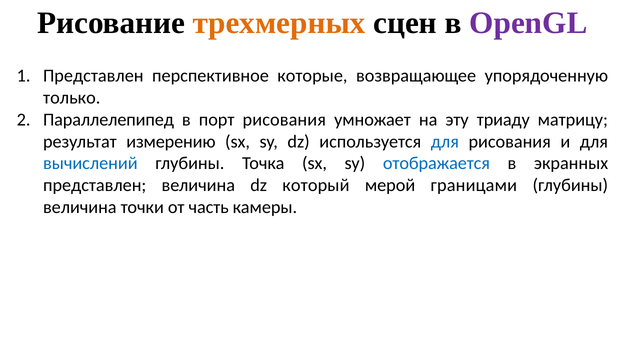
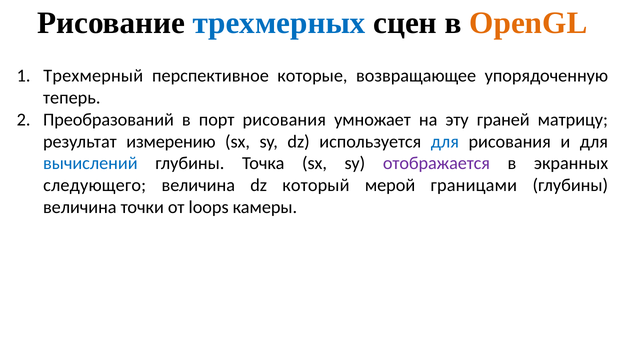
трехмерных colour: orange -> blue (279, 23)
OpenGL colour: purple -> orange (528, 23)
Представлен: Представлен -> Трехмерный (93, 76)
только: только -> теперь (72, 98)
Параллелепипед: Параллелепипед -> Преобразований (108, 120)
триаду: триаду -> граней (503, 120)
отображается colour: blue -> purple (436, 164)
представлен: представлен -> следующего (95, 186)
часть: часть -> loops (209, 207)
